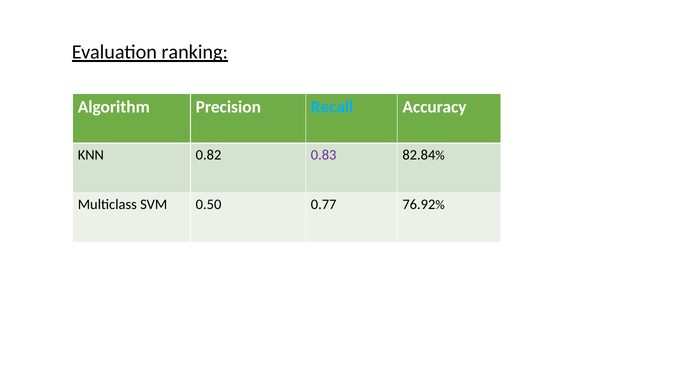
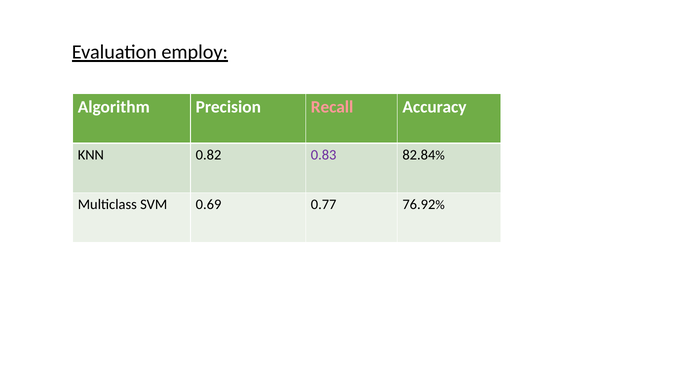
ranking: ranking -> employ (195, 52)
Recall colour: light blue -> pink (332, 107)
0.50: 0.50 -> 0.69 (209, 204)
